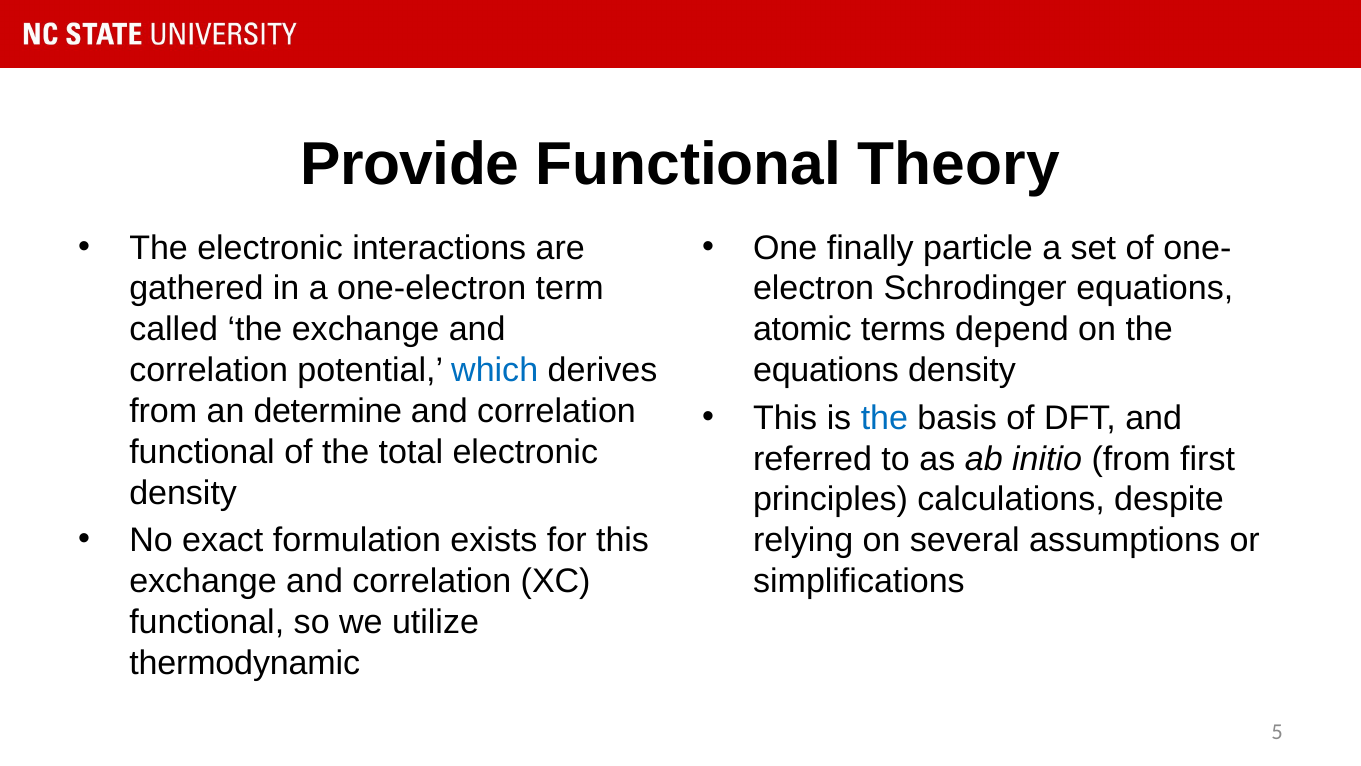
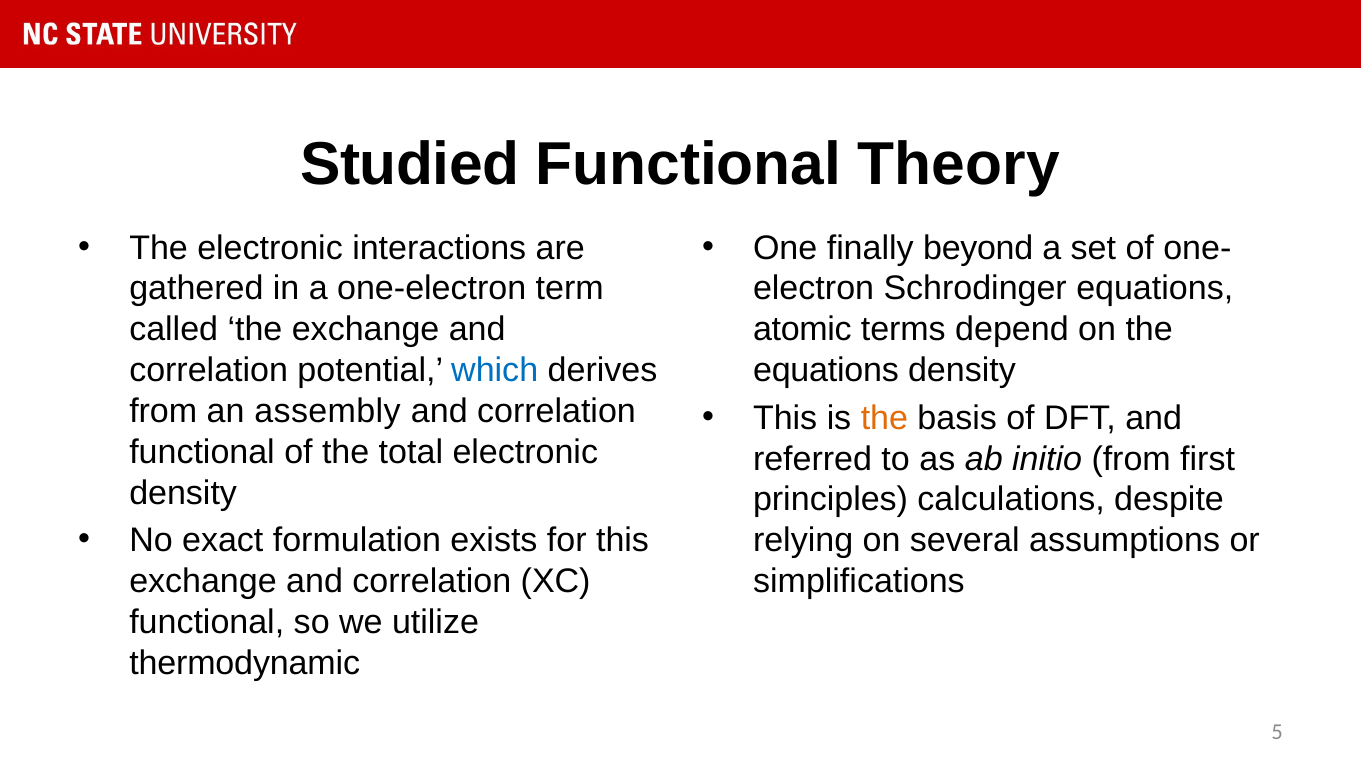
Provide: Provide -> Studied (410, 164)
particle: particle -> beyond (978, 248)
determine: determine -> assembly (327, 411)
the colour: blue -> orange (884, 418)
